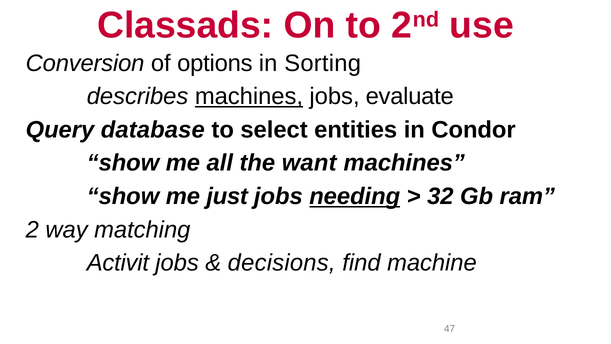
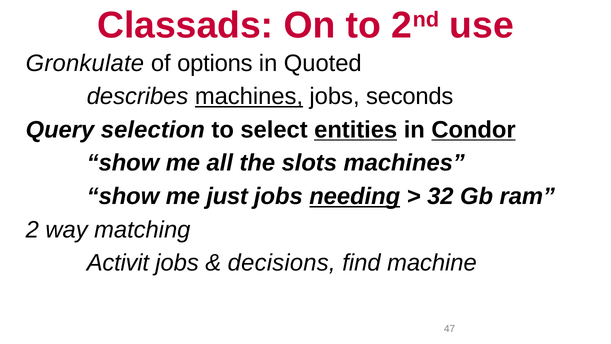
Conversion: Conversion -> Gronkulate (85, 63)
Sorting: Sorting -> Quoted (323, 63)
evaluate: evaluate -> seconds (410, 96)
database: database -> selection (153, 130)
entities underline: none -> present (356, 130)
Condor underline: none -> present (474, 130)
want: want -> slots (309, 163)
